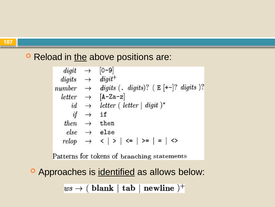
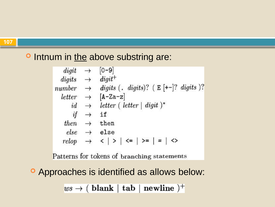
Reload: Reload -> Intnum (48, 57)
positions: positions -> substring (135, 57)
identified underline: present -> none (116, 172)
